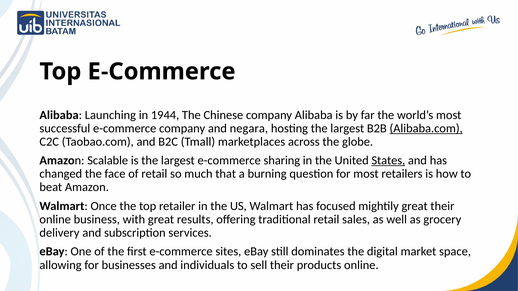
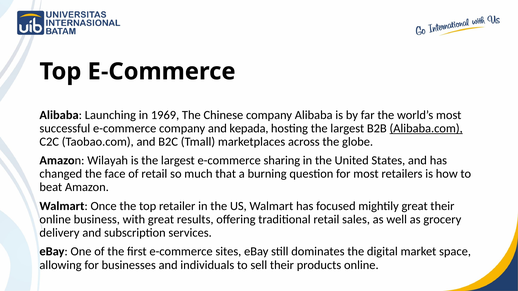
1944: 1944 -> 1969 (165, 115)
negara: negara -> kepada (249, 128)
Scalable: Scalable -> Wilayah (108, 161)
States underline: present -> none (388, 161)
